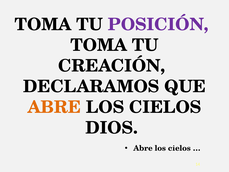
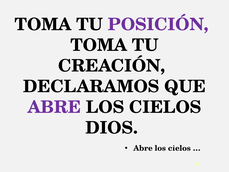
ABRE colour: orange -> purple (54, 107)
